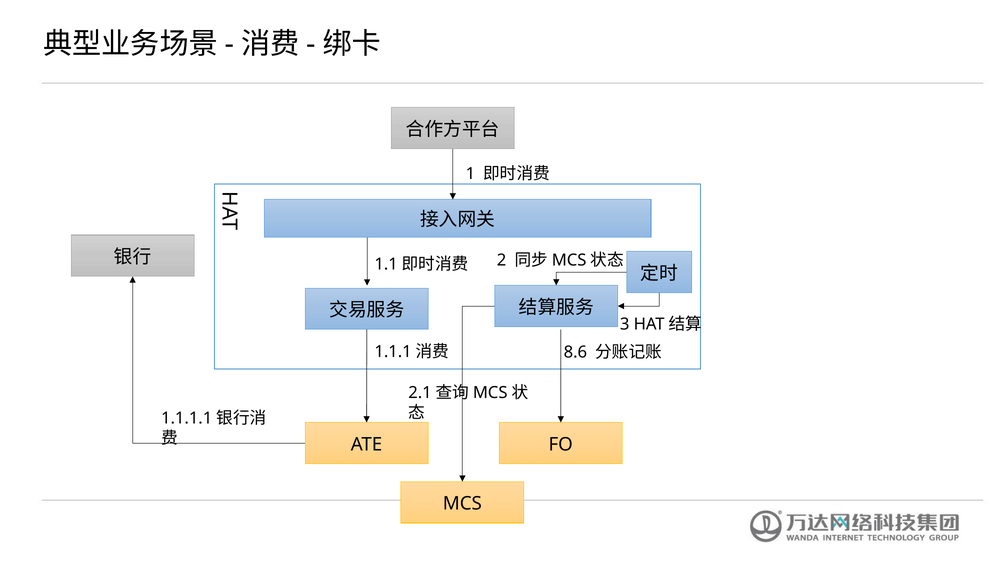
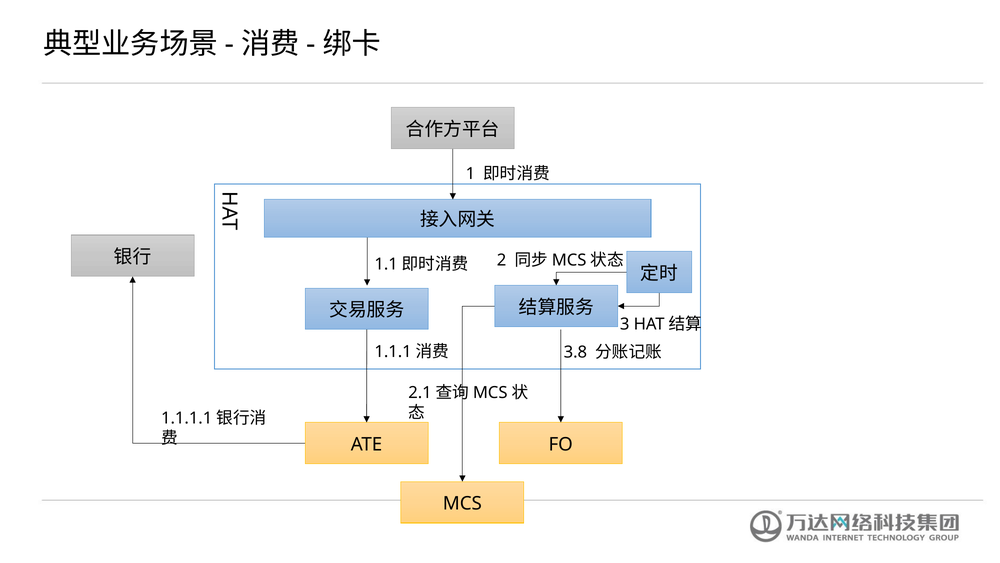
8.6: 8.6 -> 3.8 (575, 352)
